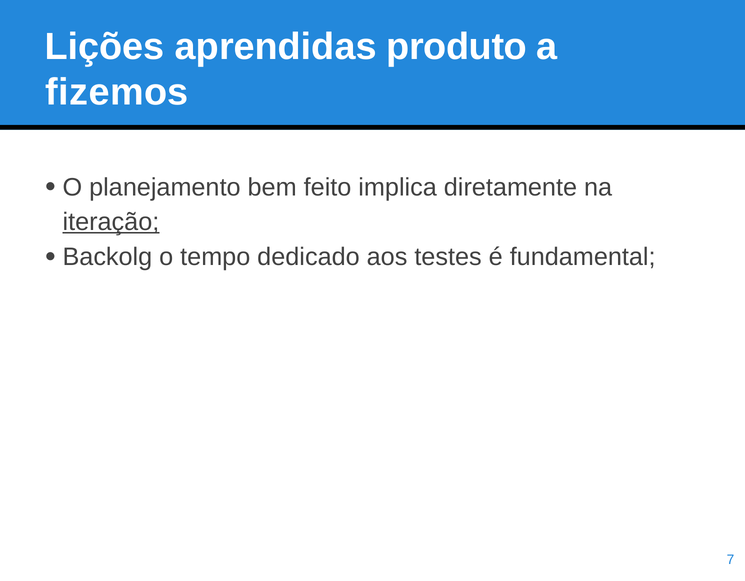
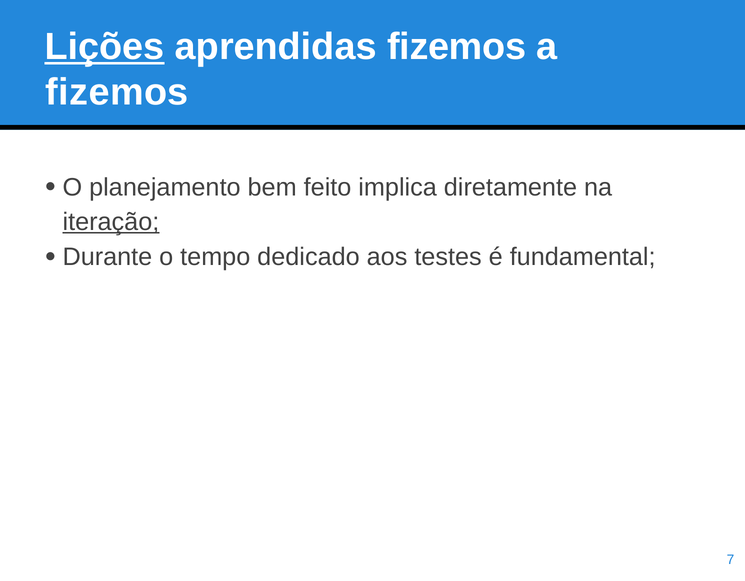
Lições underline: none -> present (105, 47)
aprendidas produto: produto -> fizemos (457, 47)
Backolg: Backolg -> Durante (107, 257)
